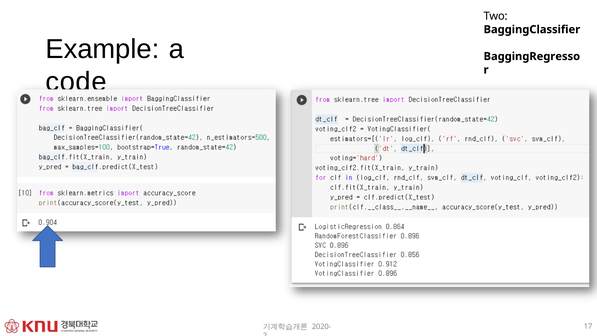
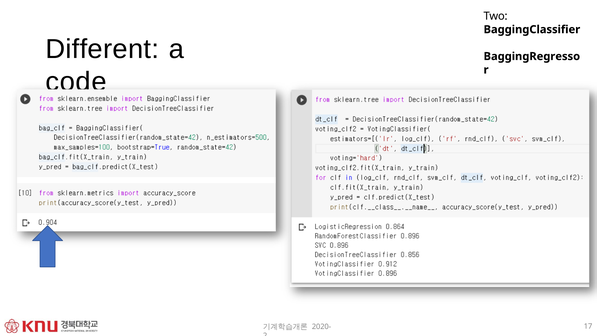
Example: Example -> Different (102, 49)
